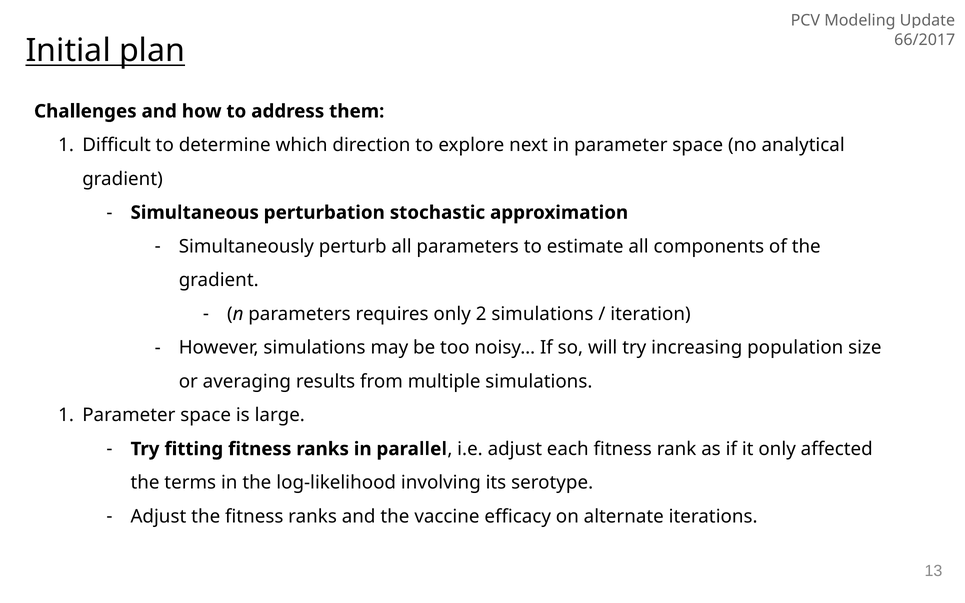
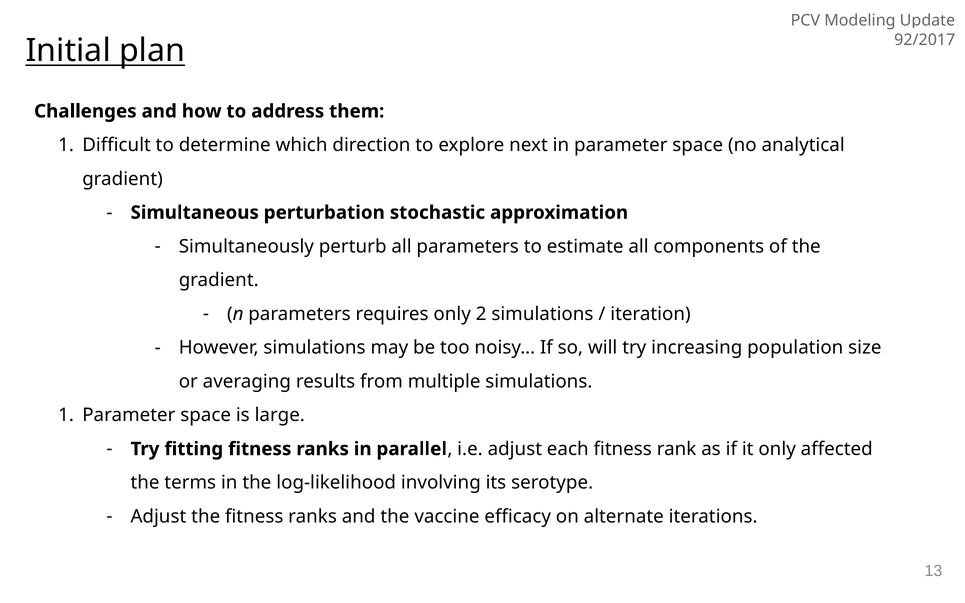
66/2017: 66/2017 -> 92/2017 (925, 40)
